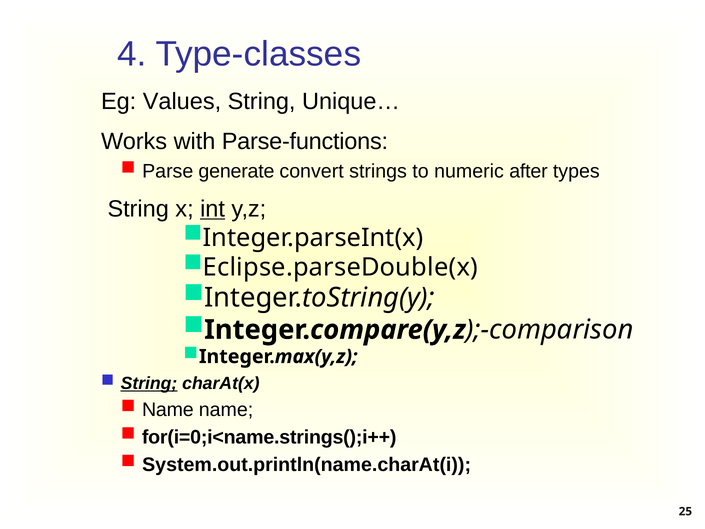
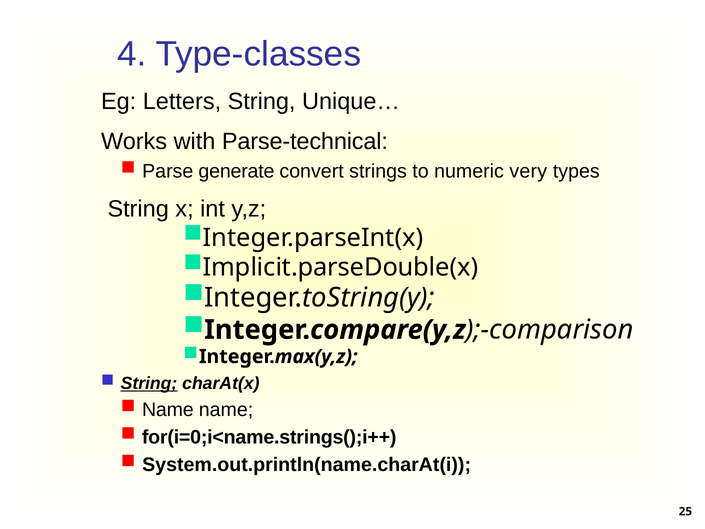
Values: Values -> Letters (182, 102)
Parse-functions: Parse-functions -> Parse-technical (305, 141)
after: after -> very (528, 171)
int underline: present -> none (213, 209)
Eclipse.parseDouble(x: Eclipse.parseDouble(x -> Implicit.parseDouble(x (340, 267)
